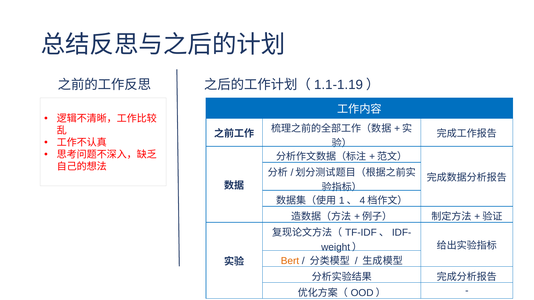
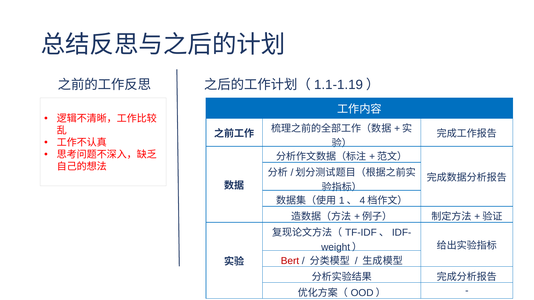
Bert colour: orange -> red (290, 261)
